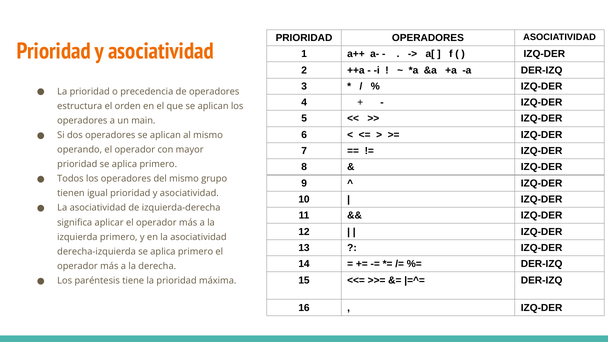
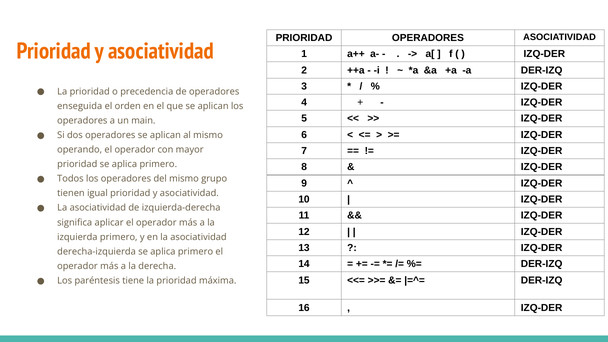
estructura: estructura -> enseguida (80, 106)
